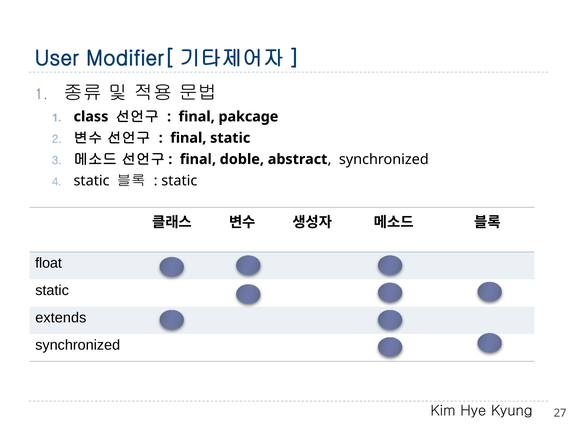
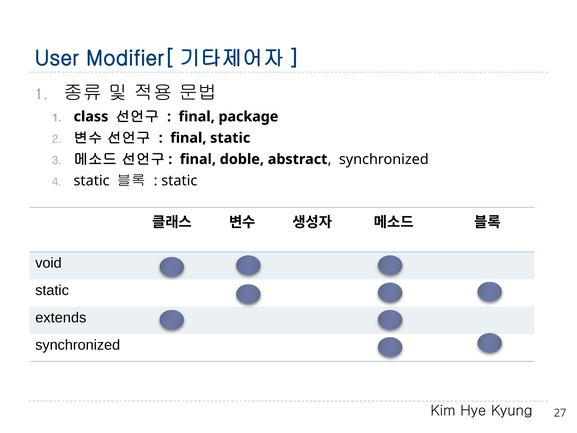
pakcage: pakcage -> package (248, 117)
float: float -> void (48, 263)
